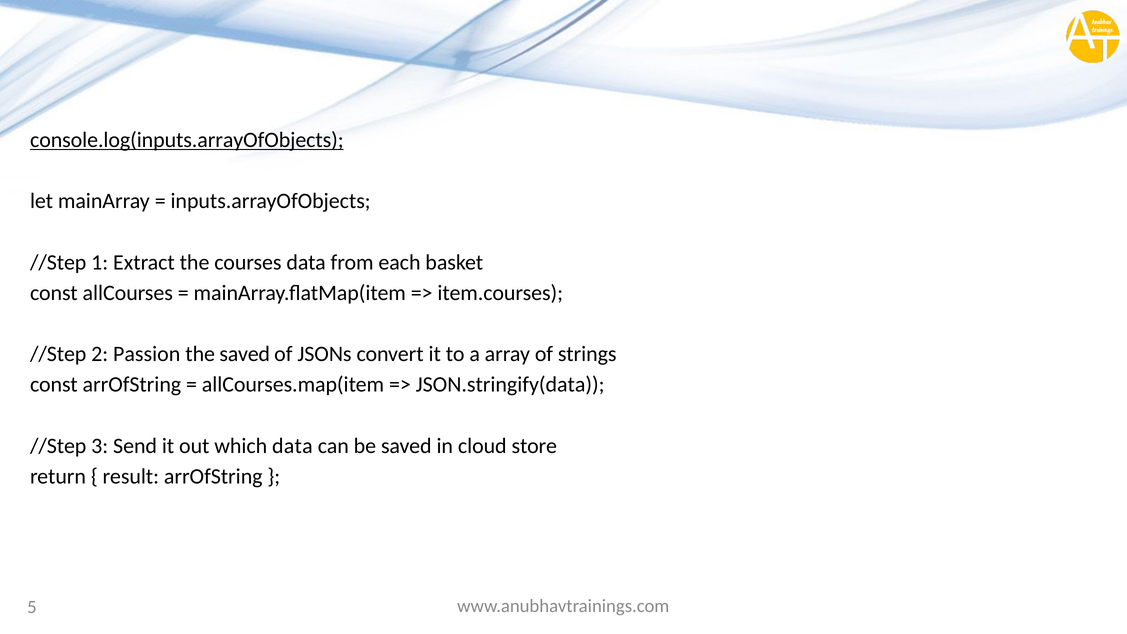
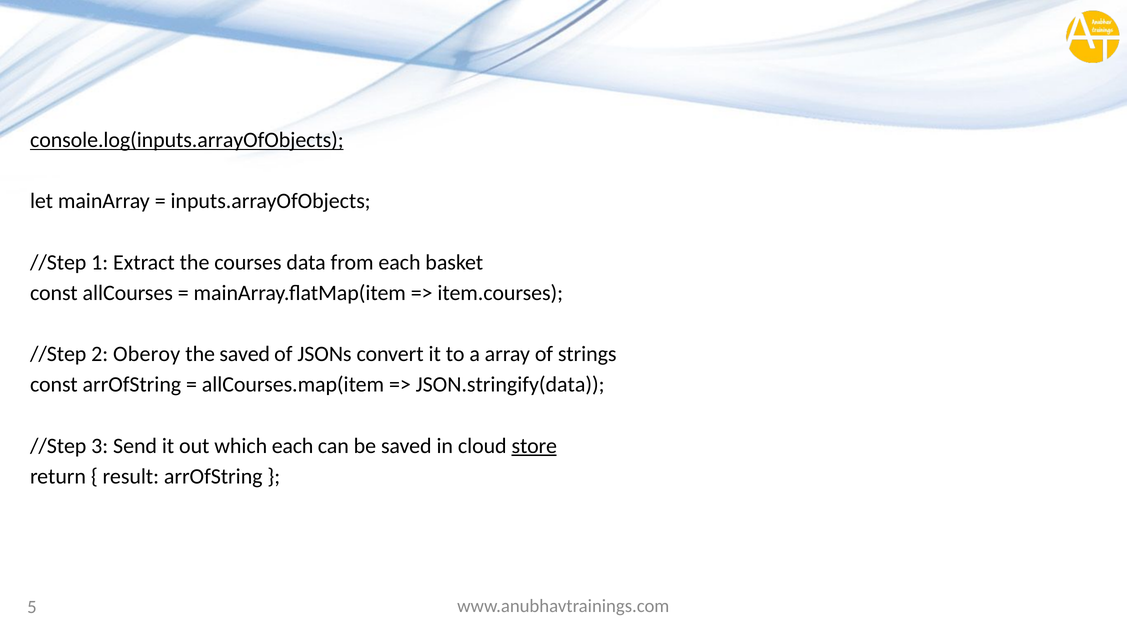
Passion: Passion -> Oberoy (147, 354)
which data: data -> each (293, 446)
store underline: none -> present (534, 446)
